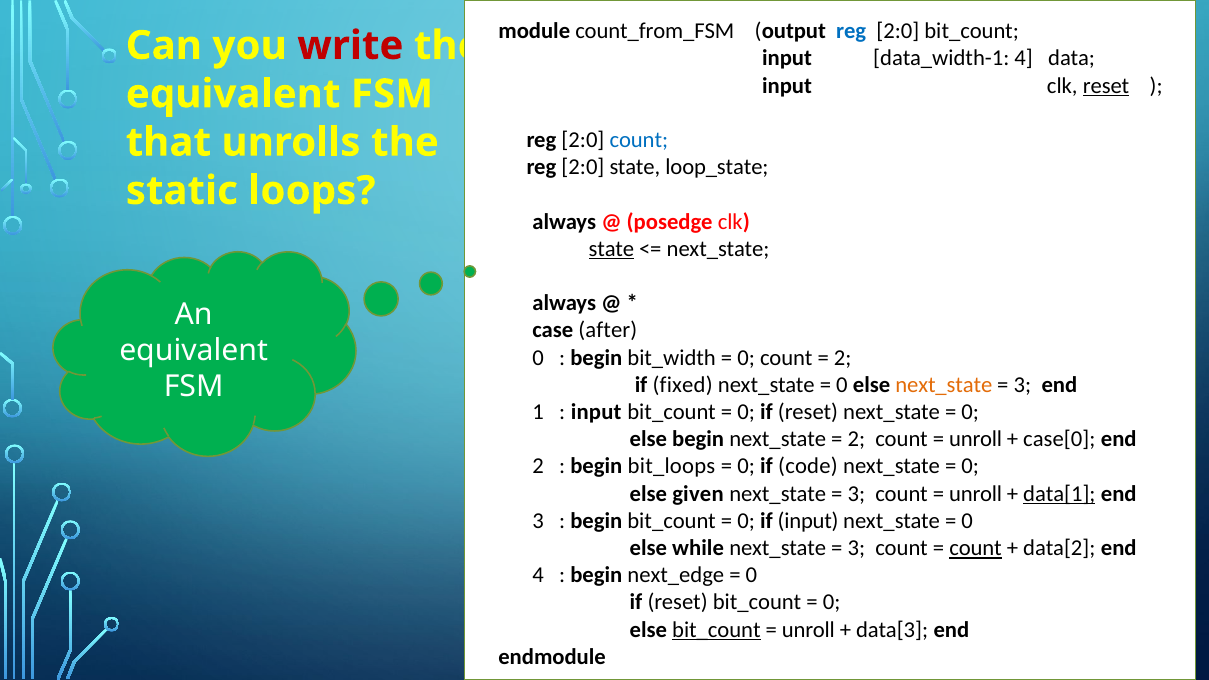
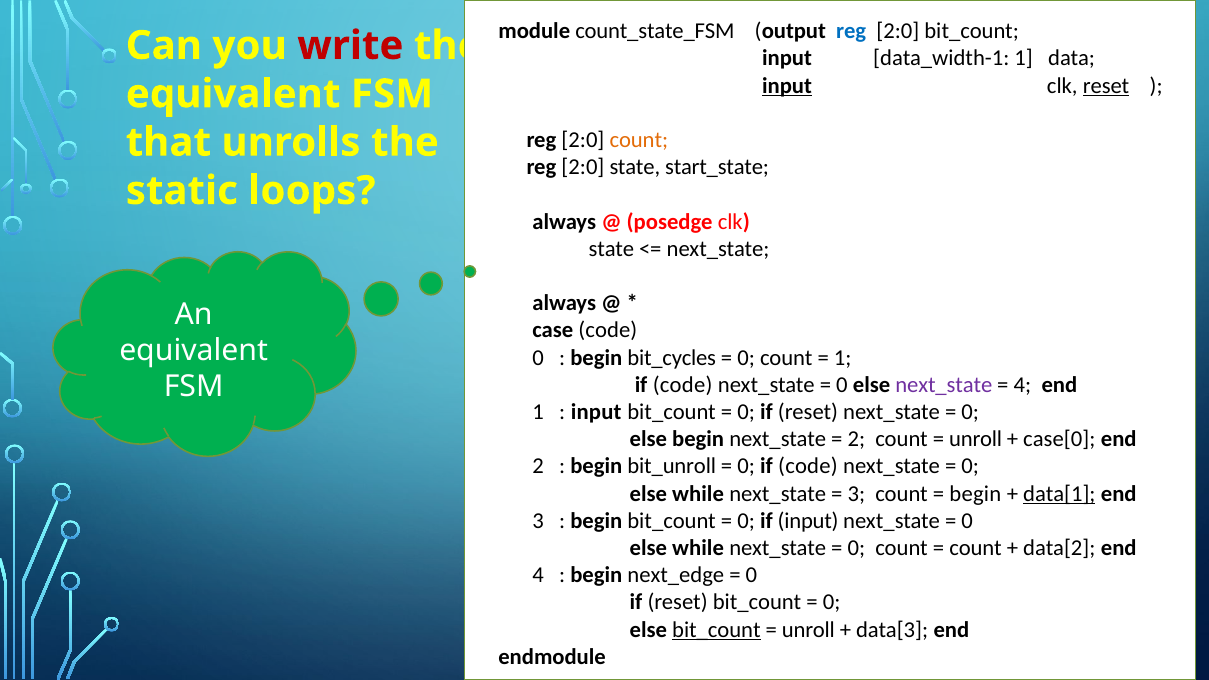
count_from_FSM: count_from_FSM -> count_state_FSM (655, 31)
data_width-1 4: 4 -> 1 (1024, 58)
input underline: none -> present (787, 86)
count colour: blue -> orange (639, 140)
loop_state: loop_state -> start_state (717, 167)
state underline: present -> none (611, 249)
case after: after -> code (608, 331)
bit_width: bit_width -> bit_cycles (672, 358)
2: 2 -> 1 (843, 358)
fixed: fixed -> code (683, 385)
next_state colour: orange -> purple (944, 385)
3: 3 -> 4 (1022, 385)
bit_loops: bit_loops -> bit_unroll (672, 467)
given: given -> while (698, 494)
unroll: unroll -> begin (975, 494)
3: 3 -> 0 (856, 548)
count underline: present -> none (976, 548)
